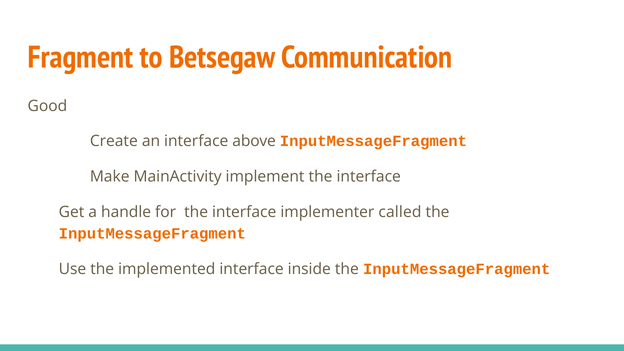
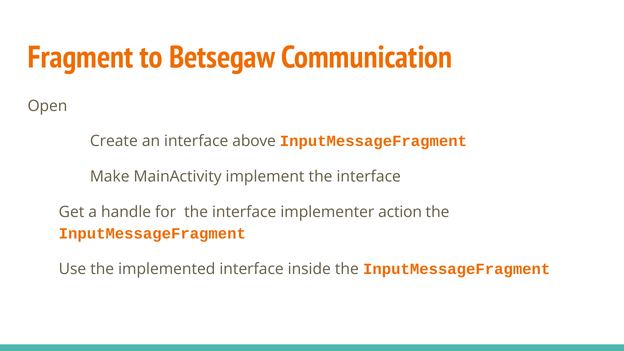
Good: Good -> Open (47, 106)
called: called -> action (400, 212)
